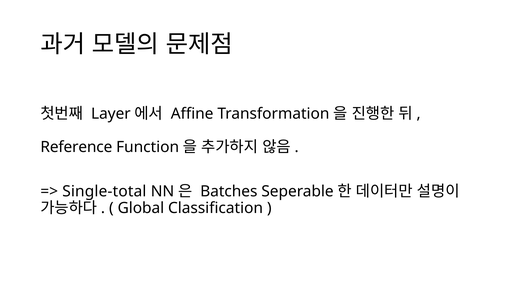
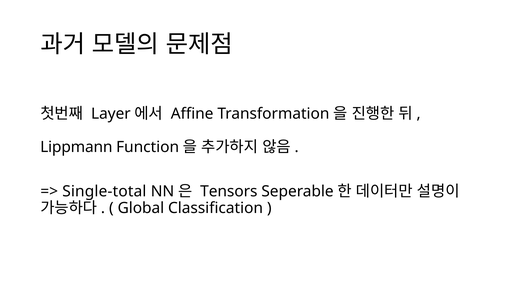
Reference: Reference -> Lippmann (76, 147)
Batches: Batches -> Tensors (229, 192)
